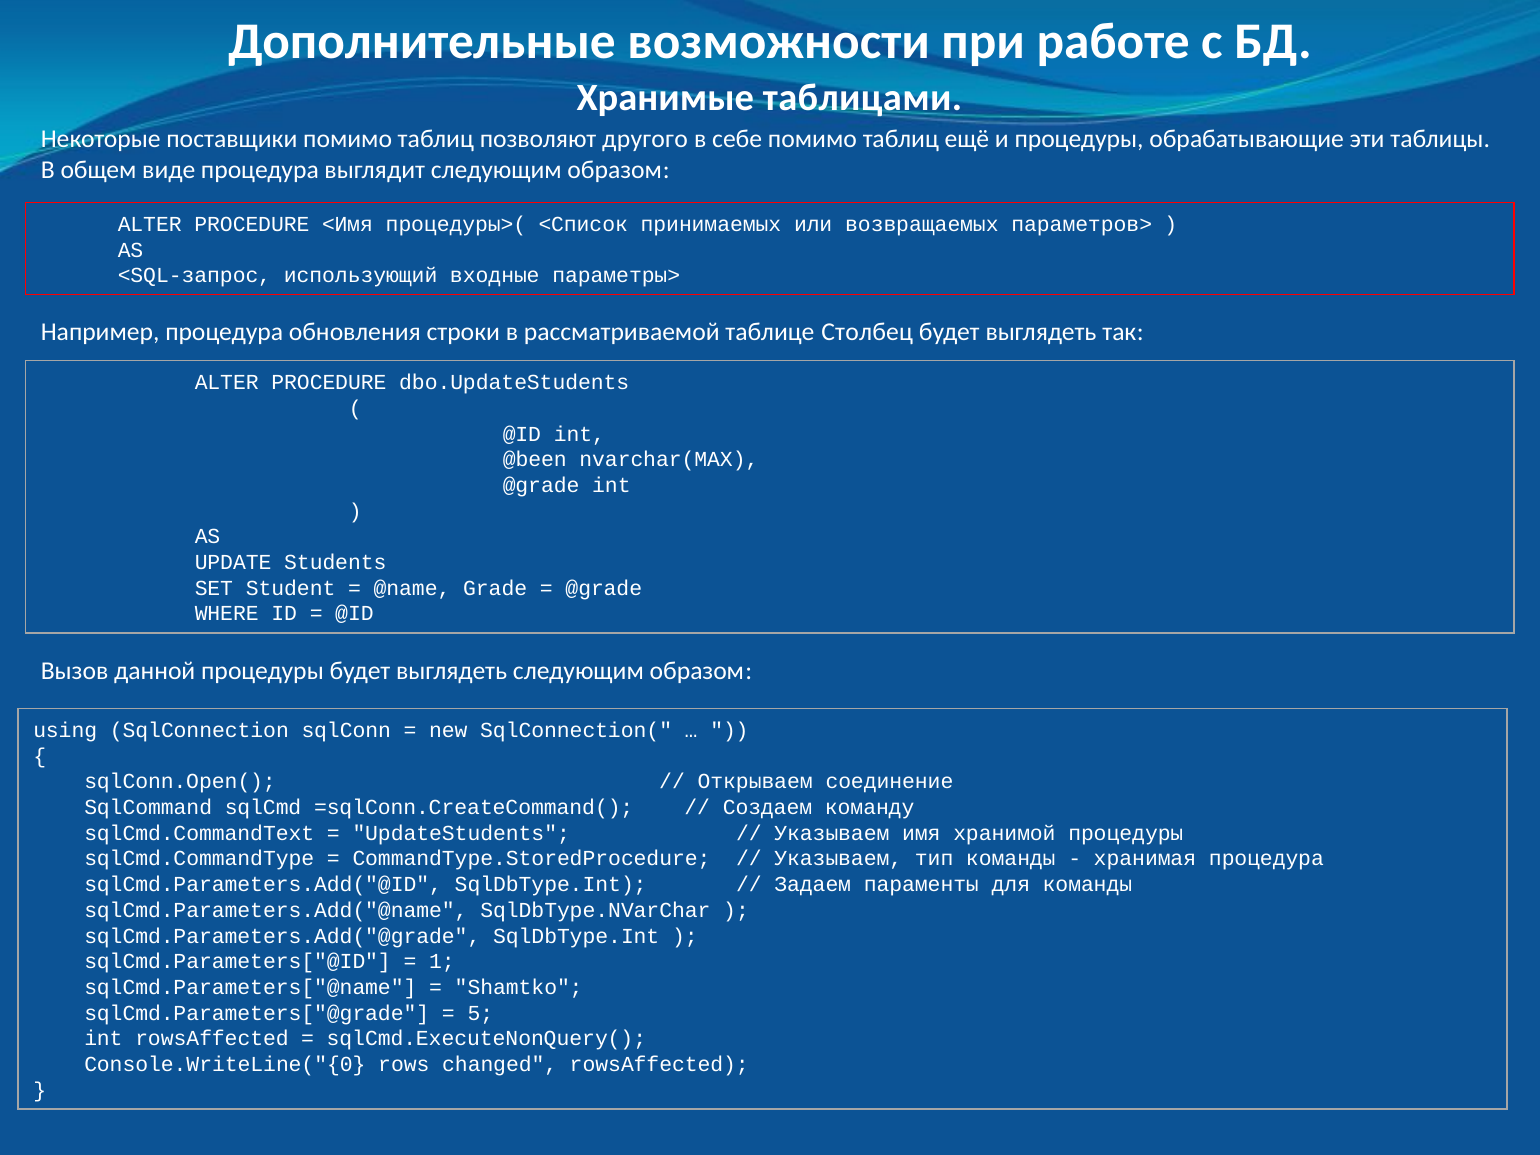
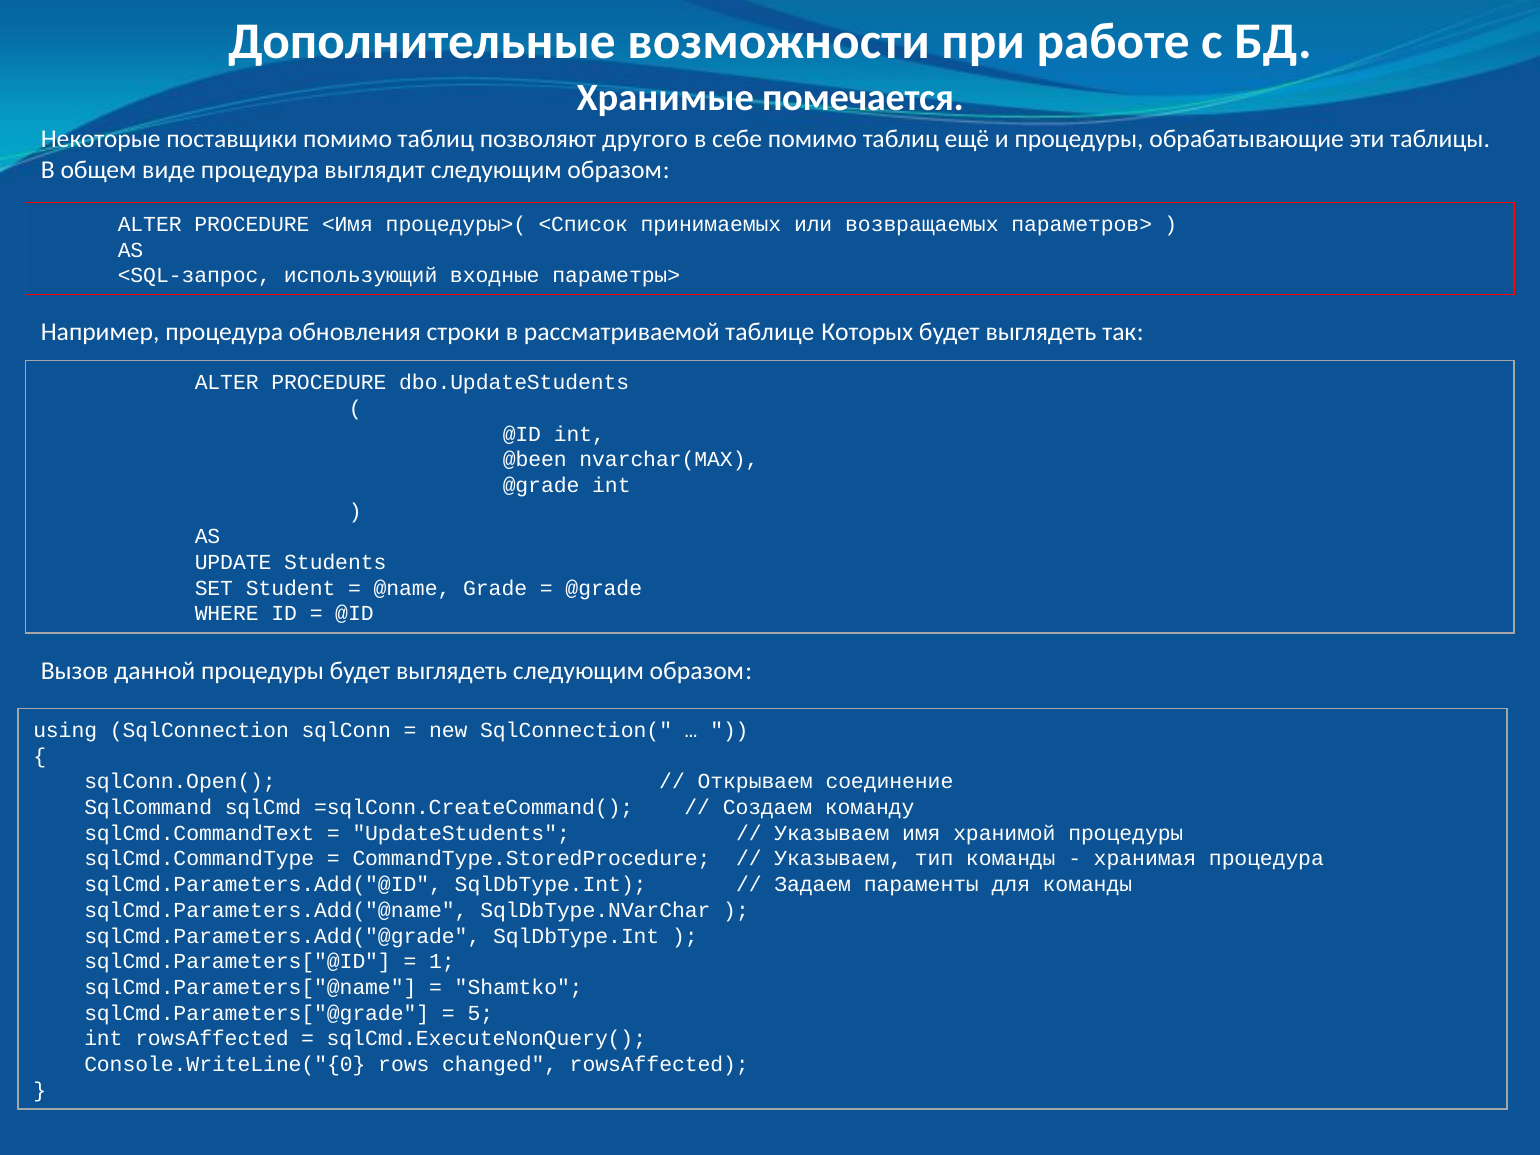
таблицами: таблицами -> помечается (863, 97)
Столбец: Столбец -> Которых (867, 332)
